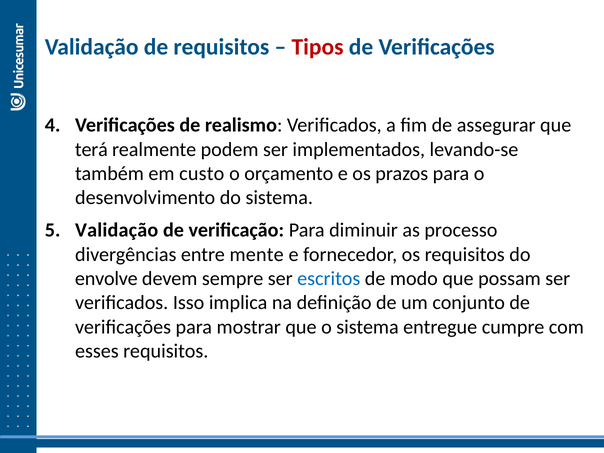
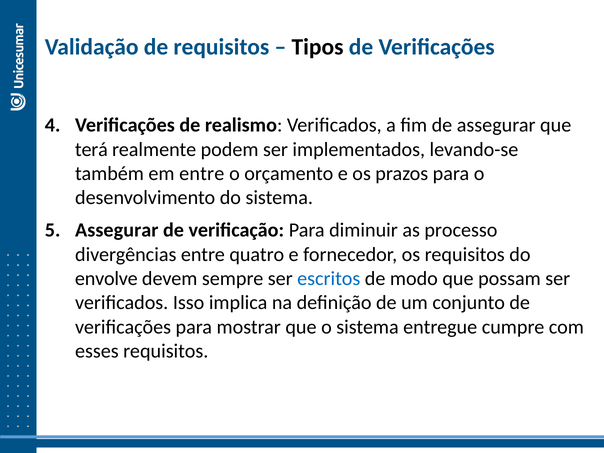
Tipos colour: red -> black (318, 47)
em custo: custo -> entre (202, 174)
Validação: Validação -> Assegurar (117, 230)
mente: mente -> quatro (257, 254)
